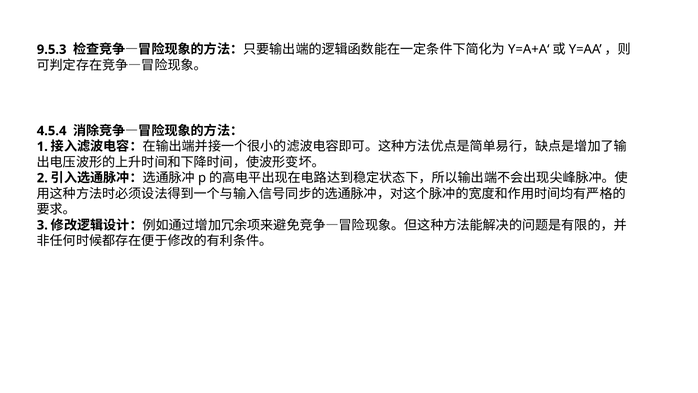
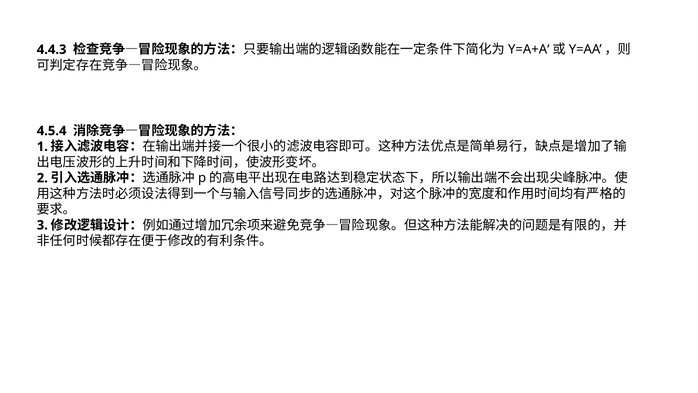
9.5.3: 9.5.3 -> 4.4.3 (52, 49)
